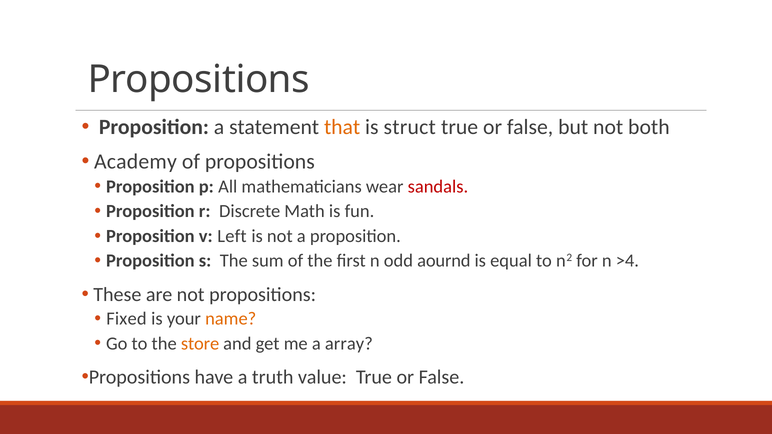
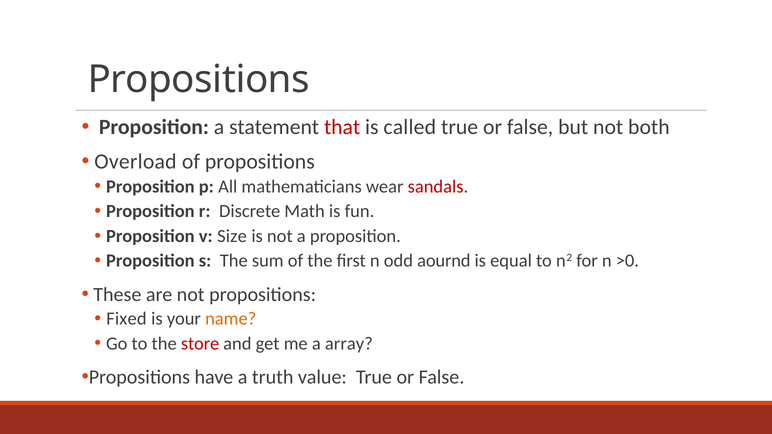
that colour: orange -> red (342, 127)
struct: struct -> called (410, 127)
Academy: Academy -> Overload (135, 162)
Left: Left -> Size (232, 236)
>4: >4 -> >0 (627, 261)
store colour: orange -> red (200, 344)
